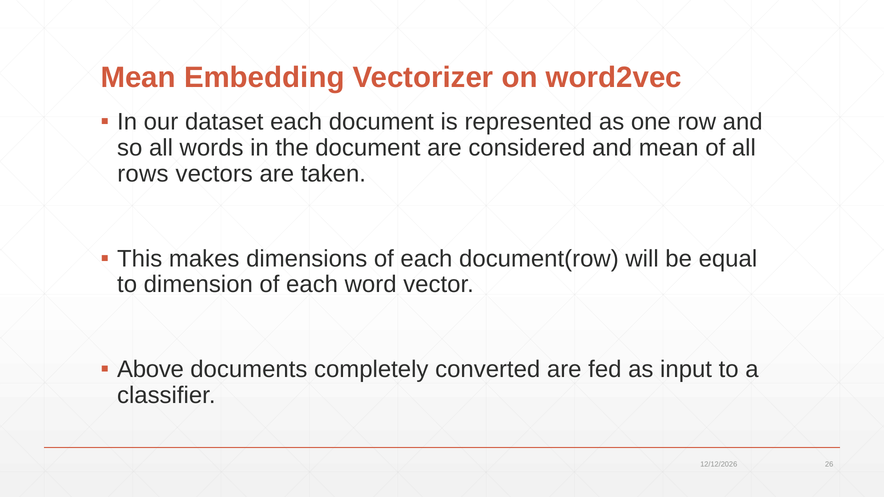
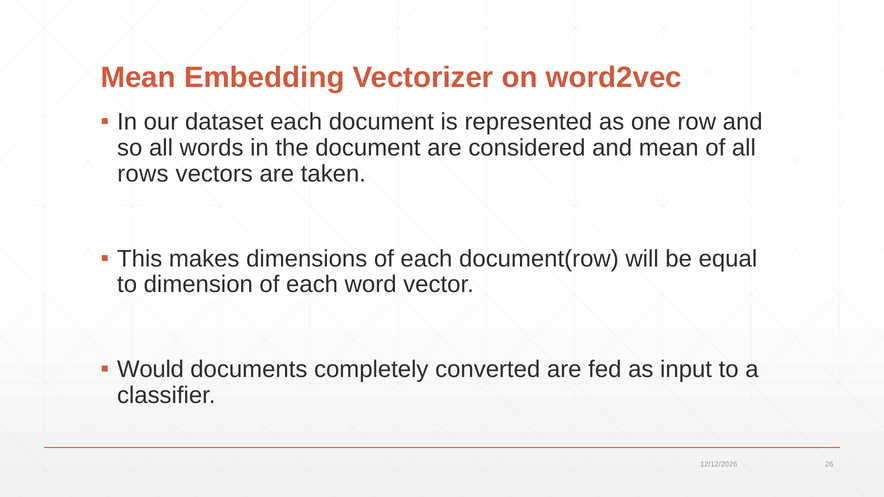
Above: Above -> Would (150, 370)
